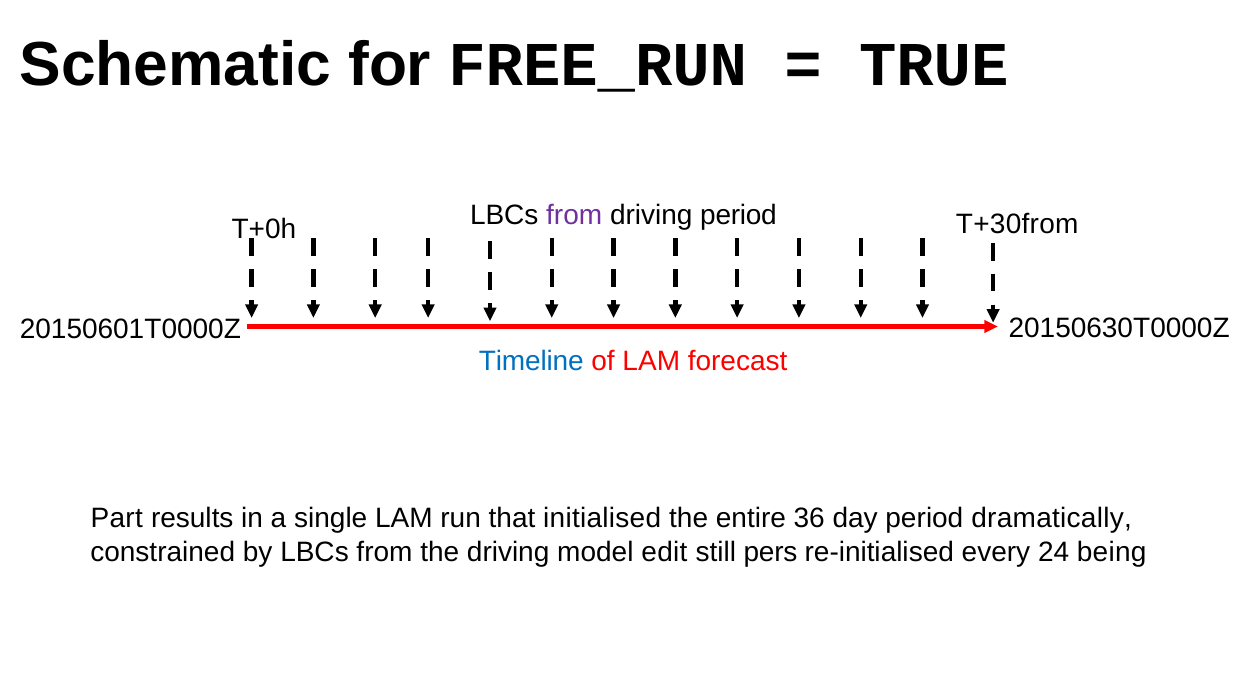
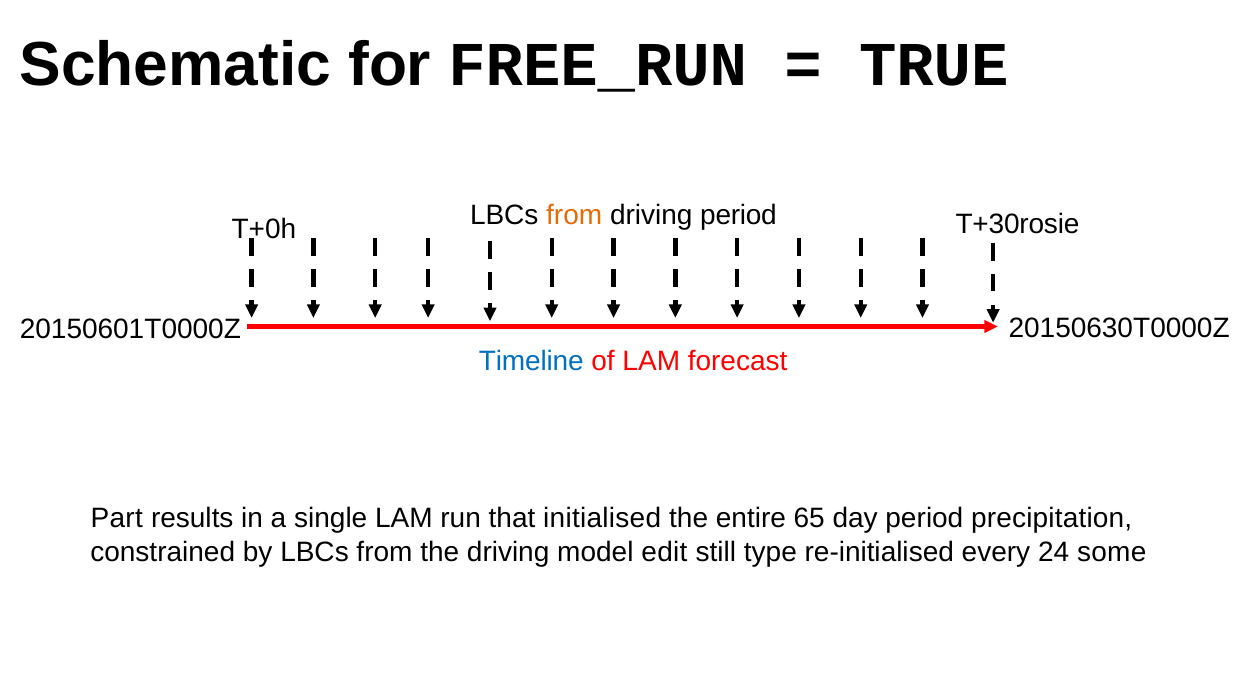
from colour: purple -> orange (574, 215)
T+30from: T+30from -> T+30rosie (1017, 225)
36: 36 -> 65 (809, 518)
dramatically: dramatically -> precipitation (1052, 518)
pers: pers -> type (770, 552)
being: being -> some (1112, 552)
